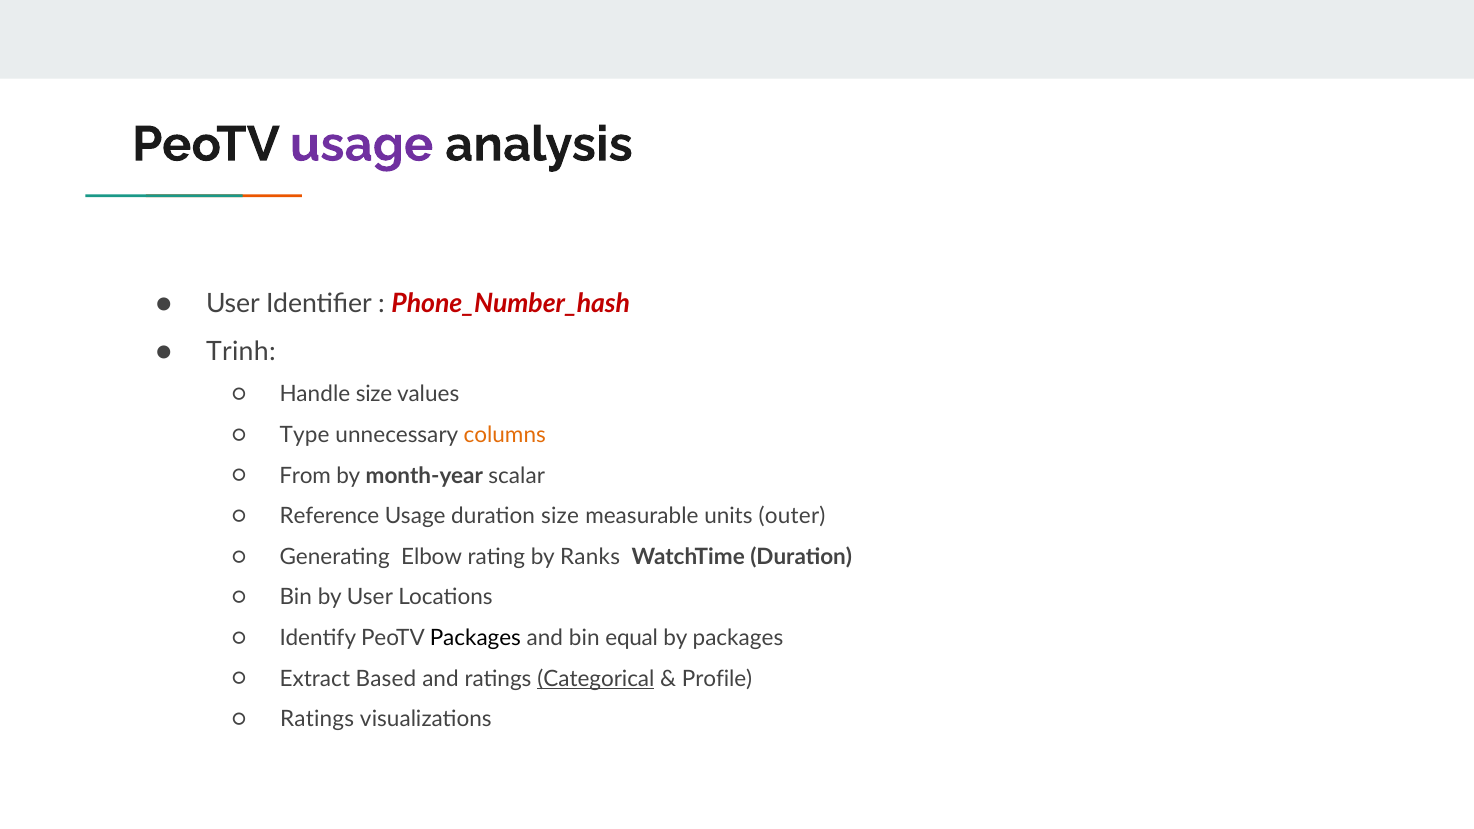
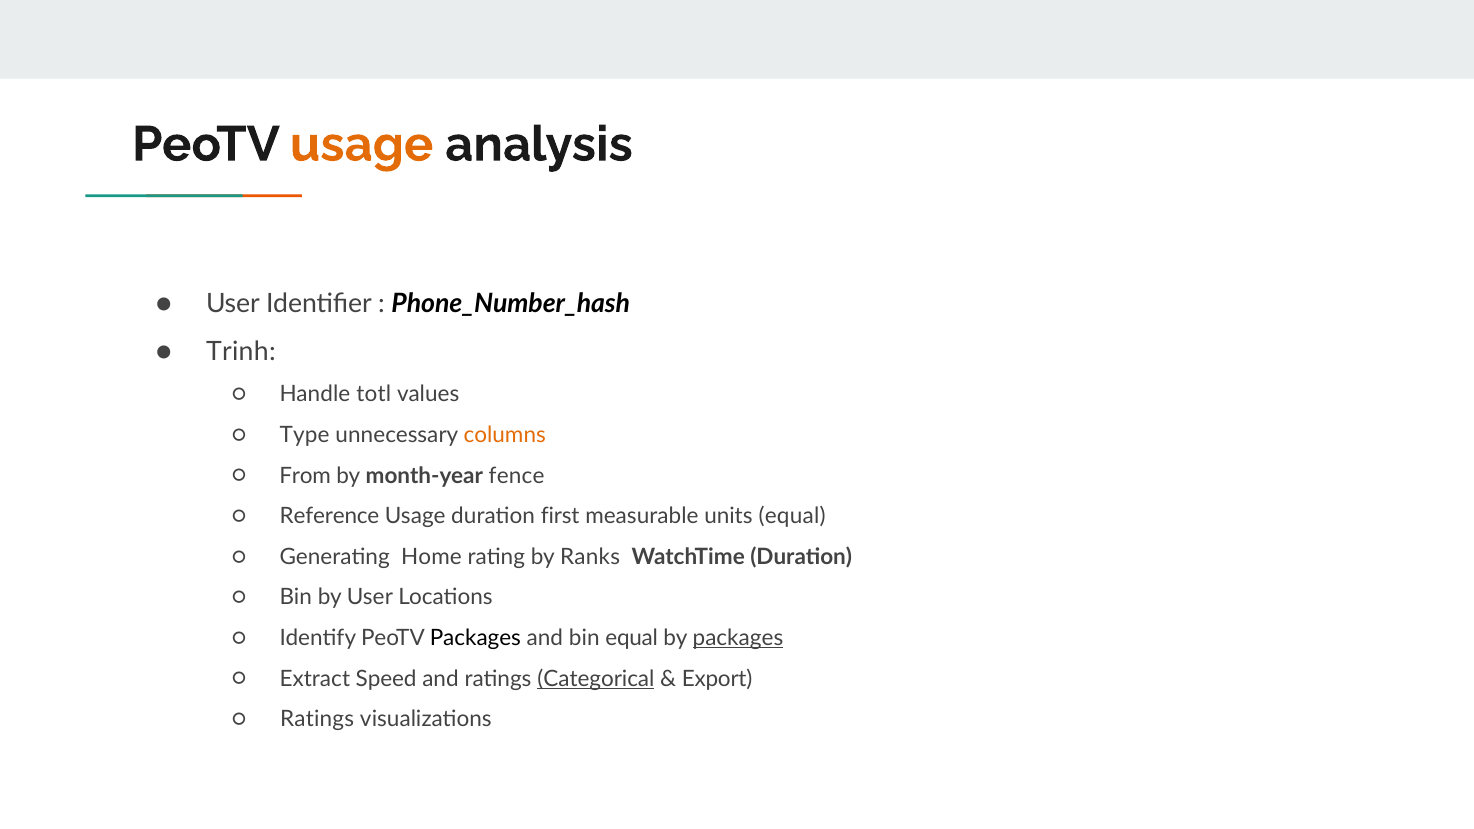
usage colour: purple -> orange (362, 144)
Phone_Number_hash colour: red -> black (511, 304)
Handle size: size -> totl (374, 394)
scalar: scalar -> fence (517, 476)
duration size: size -> first (560, 516)
units outer: outer -> equal (792, 516)
Elbow: Elbow -> Home (432, 557)
packages underline: none -> present (738, 638)
Based: Based -> Speed (386, 679)
Profile: Profile -> Export (717, 679)
